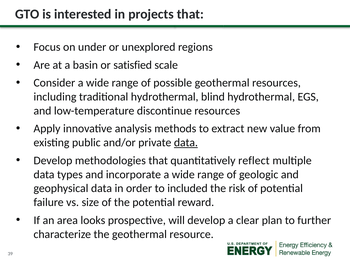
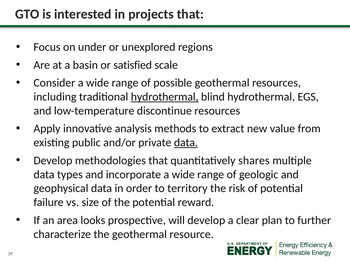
hydrothermal underline: none -> present (165, 97)
reflect: reflect -> shares (254, 161)
included: included -> territory (187, 189)
